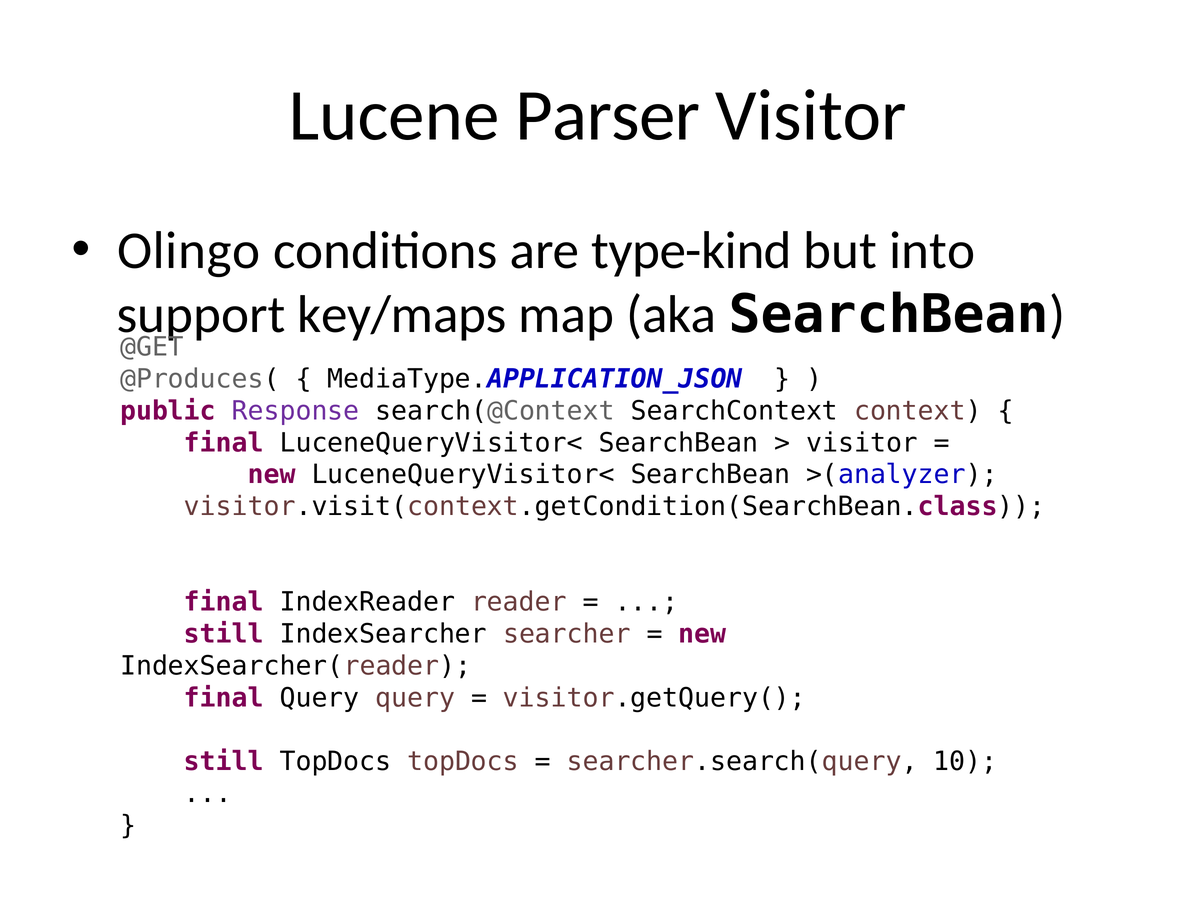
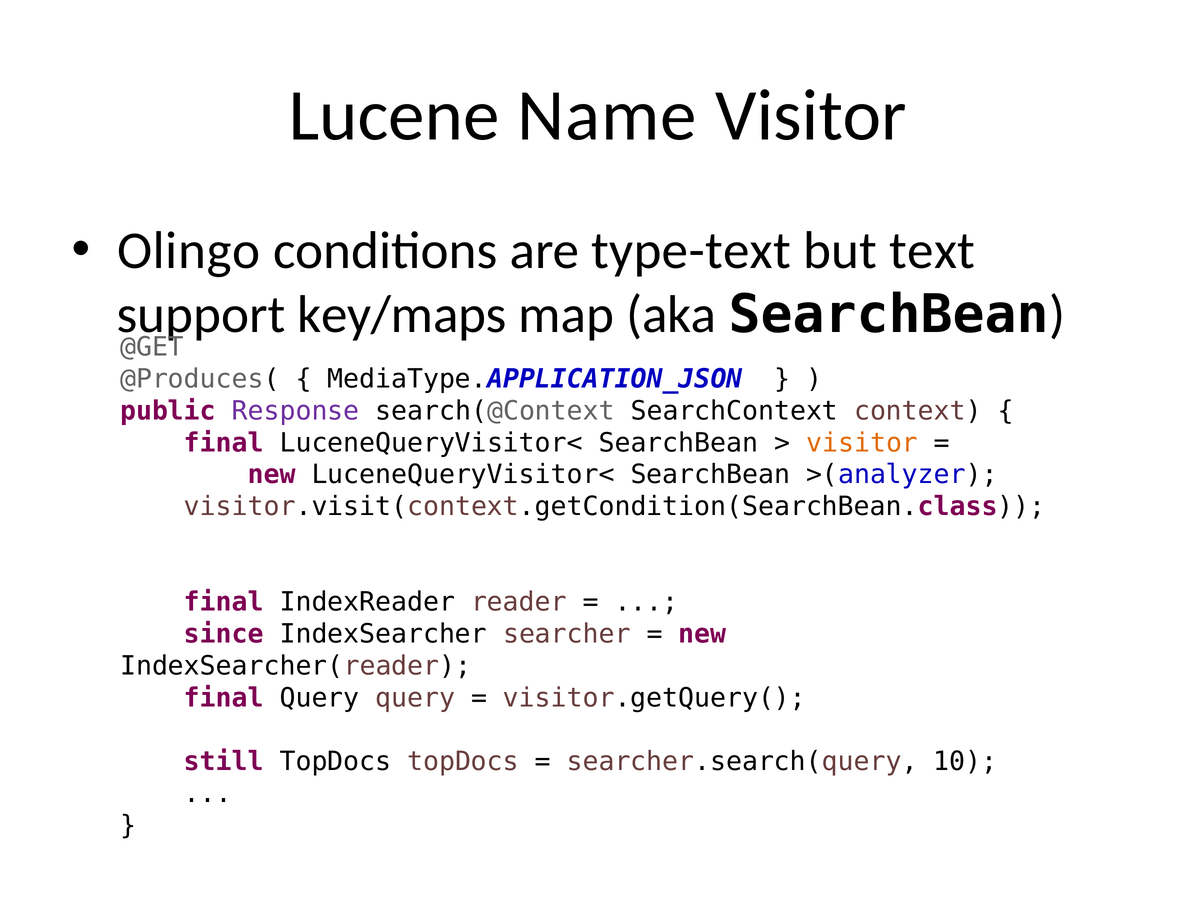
Parser: Parser -> Name (607, 116)
type-kind: type-kind -> type-text (691, 251)
into: into -> text (932, 251)
visitor colour: black -> orange (862, 443)
still: still -> since (224, 634)
